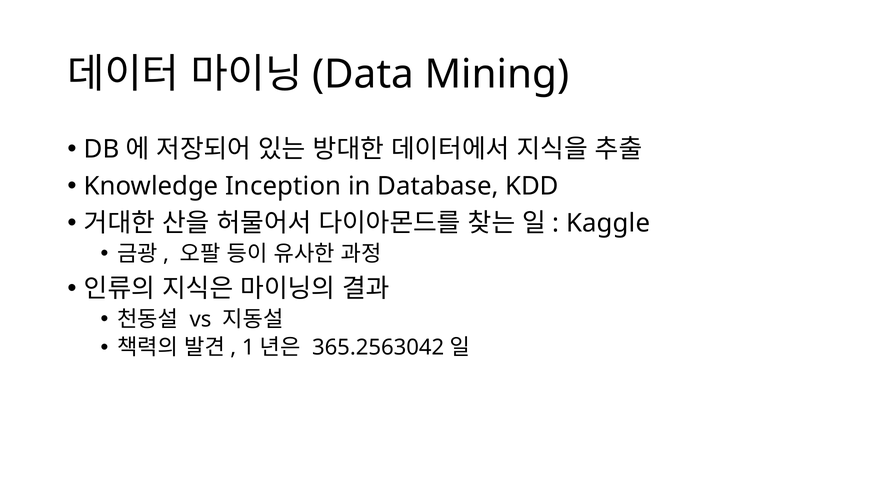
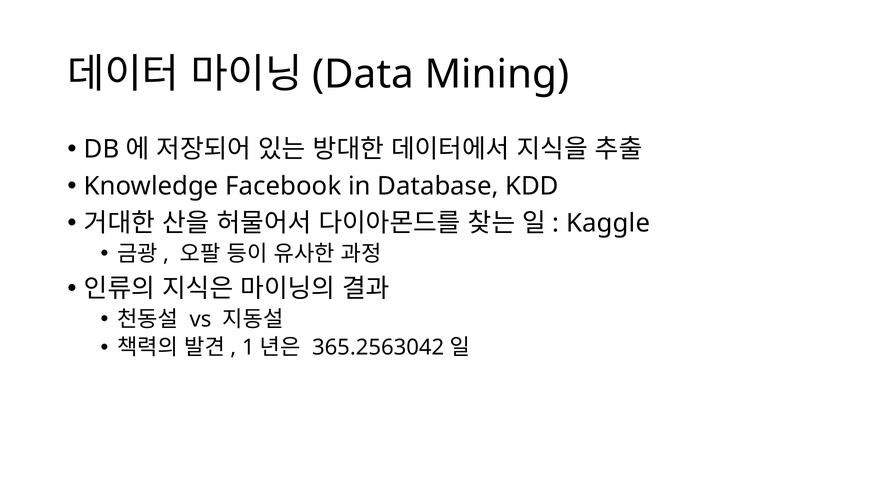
Inception: Inception -> Facebook (283, 186)
